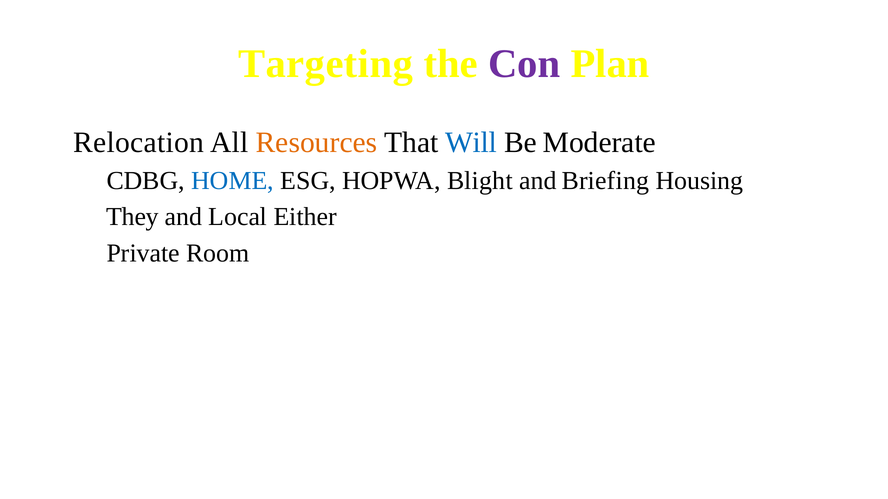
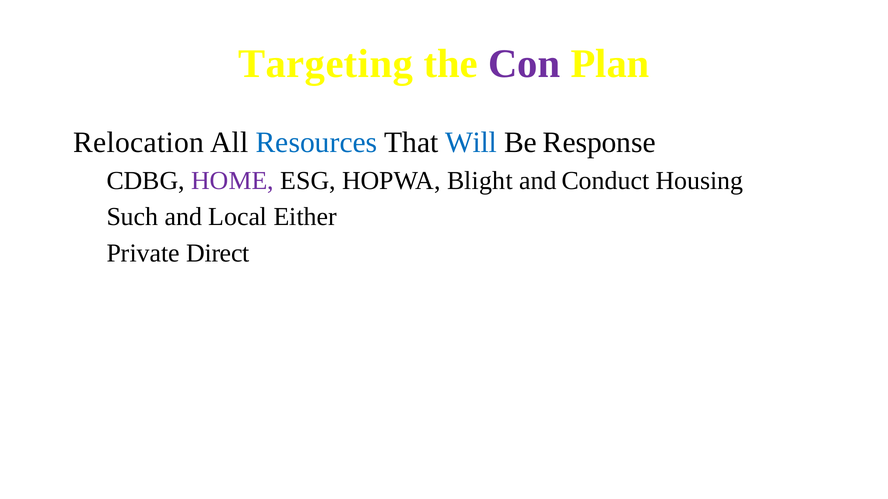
Resources colour: orange -> blue (317, 143)
Moderate: Moderate -> Response (599, 143)
HOME colour: blue -> purple (233, 181)
Briefing: Briefing -> Conduct (606, 181)
They: They -> Such (132, 217)
Room: Room -> Direct (218, 253)
